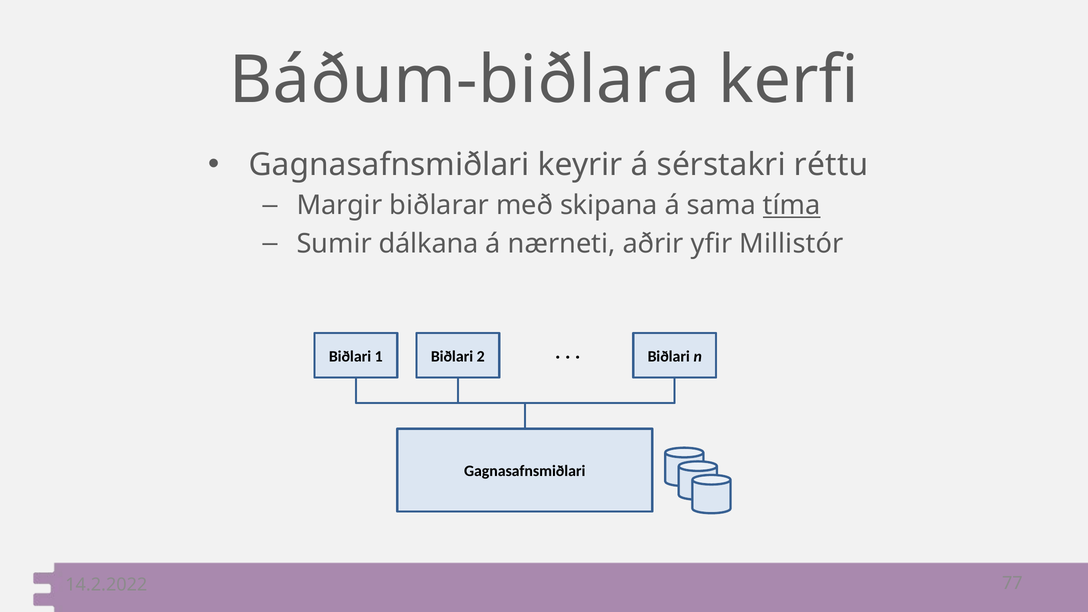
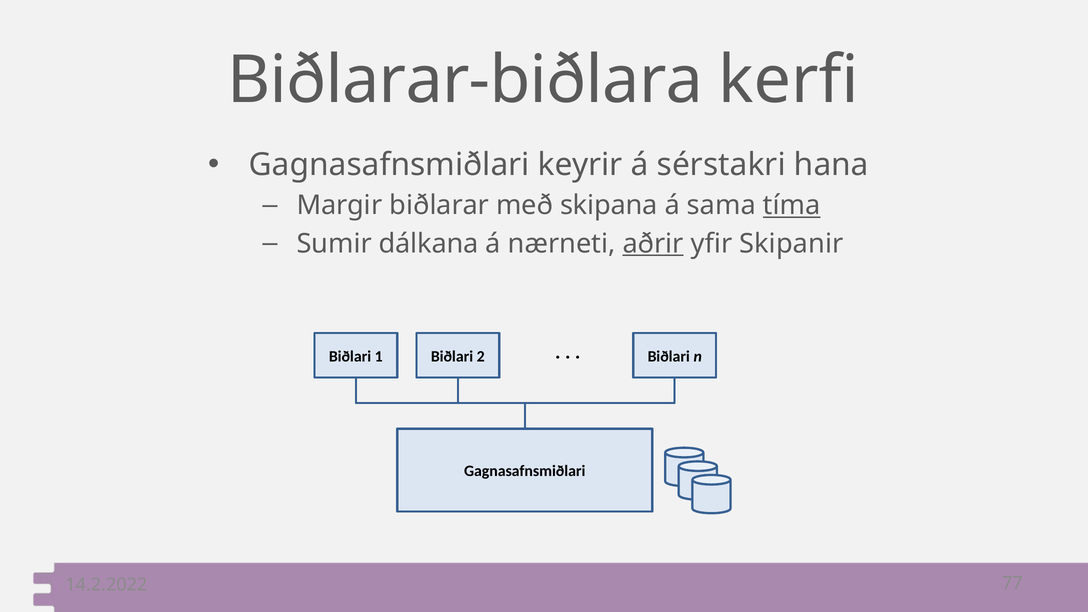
Báðum-biðlara: Báðum-biðlara -> Biðlarar-biðlara (465, 80)
réttu: réttu -> hana (831, 165)
aðrir underline: none -> present (653, 244)
Millistór: Millistór -> Skipanir (791, 244)
